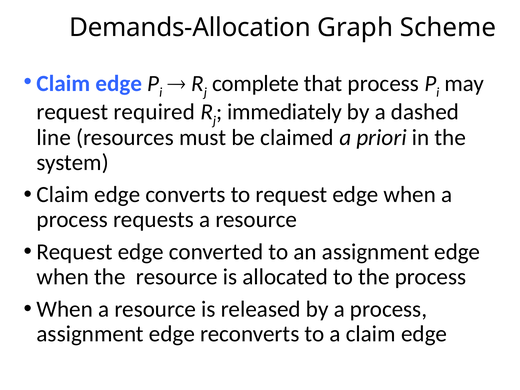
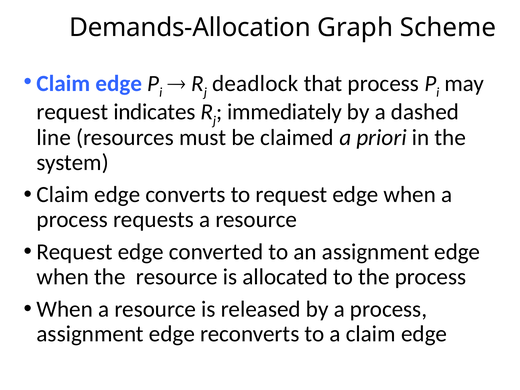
complete: complete -> deadlock (255, 83)
required: required -> indicates (154, 112)
